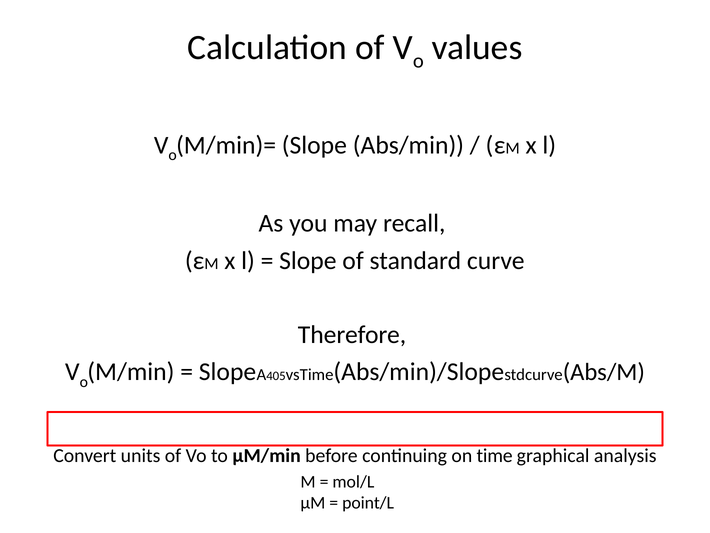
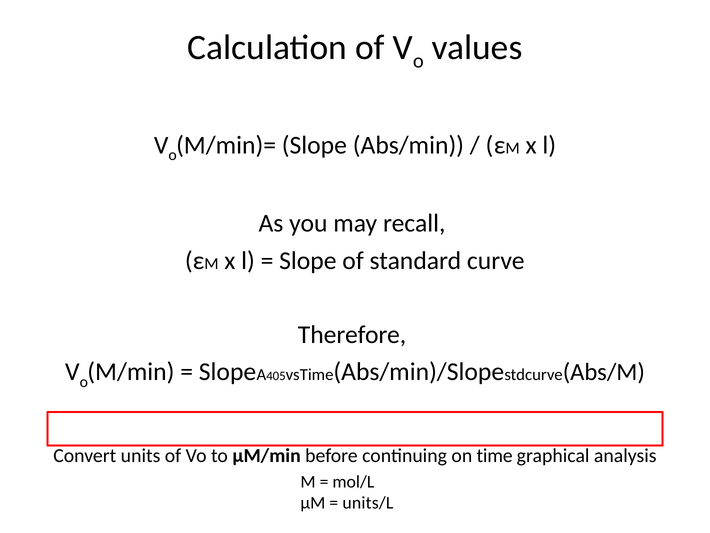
point/L: point/L -> units/L (368, 502)
